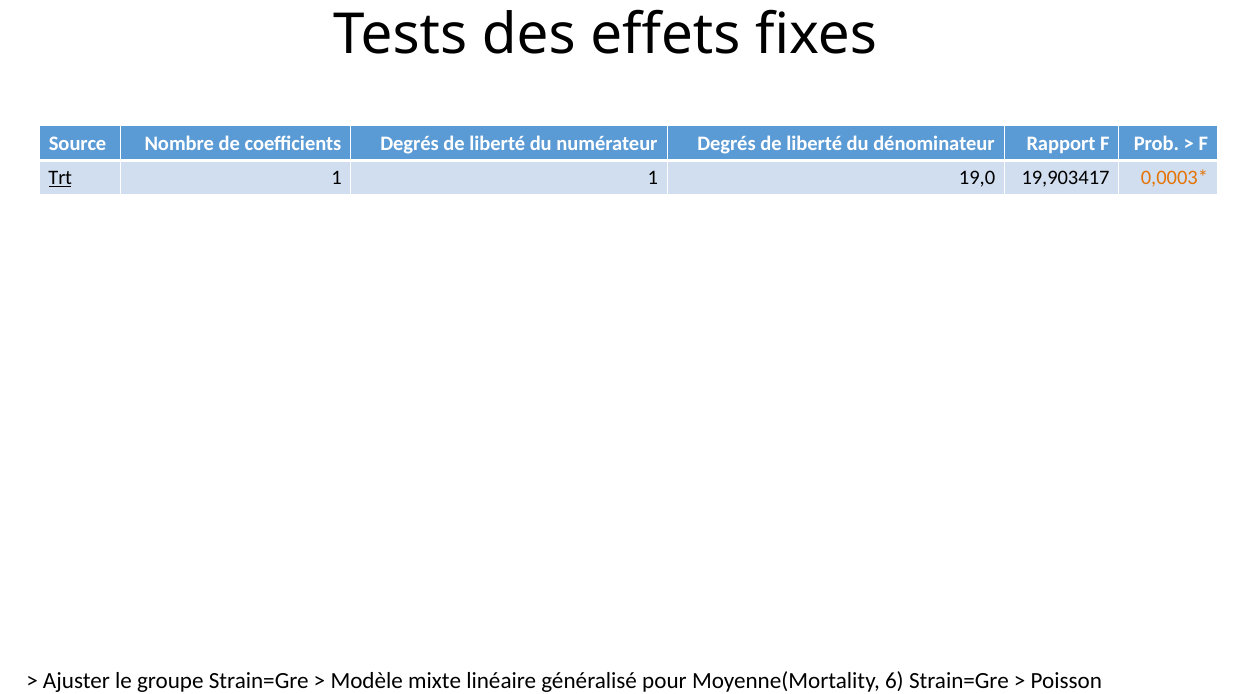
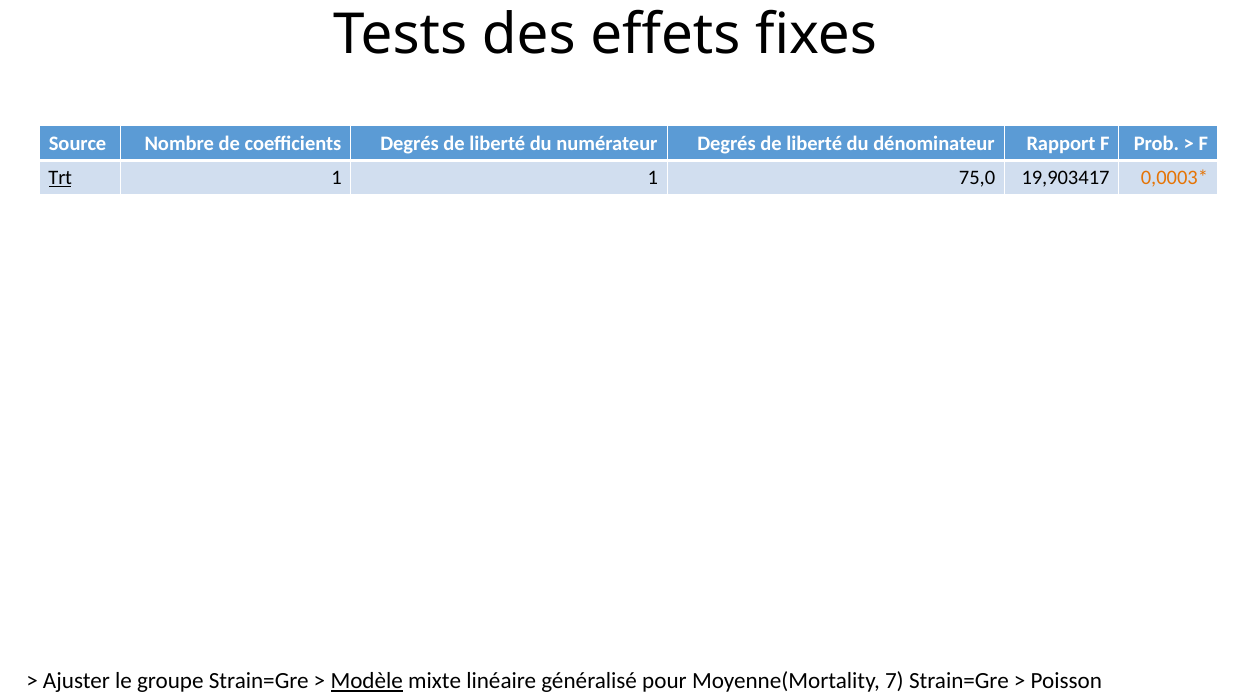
19,0: 19,0 -> 75,0 (977, 178)
Modèle underline: none -> present (367, 681)
6: 6 -> 7 (894, 681)
